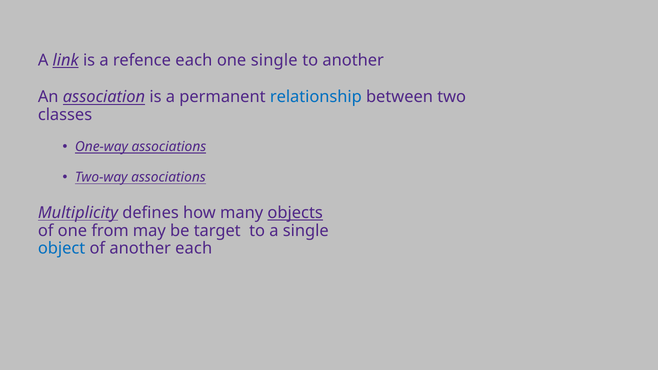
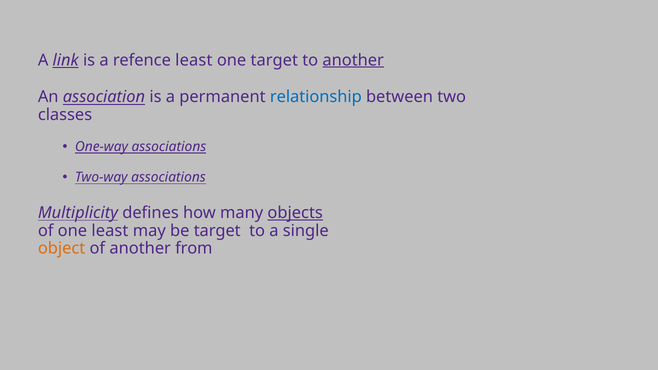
refence each: each -> least (194, 60)
one single: single -> target (274, 60)
another underline: none -> present (353, 60)
one from: from -> least (110, 231)
object colour: blue -> orange (62, 248)
another each: each -> from (194, 248)
